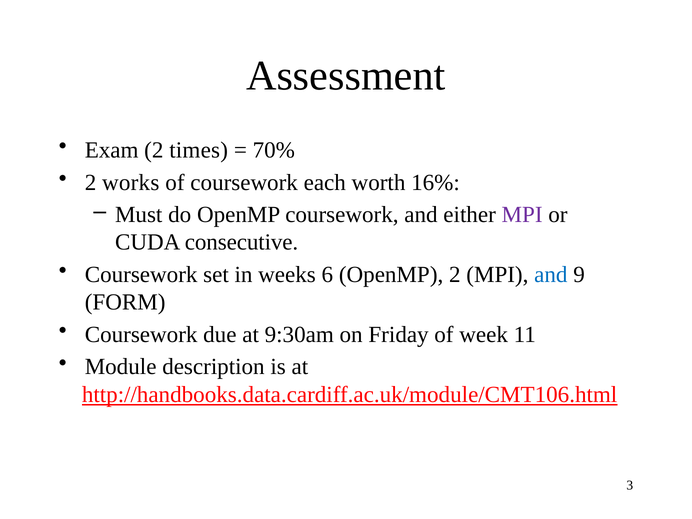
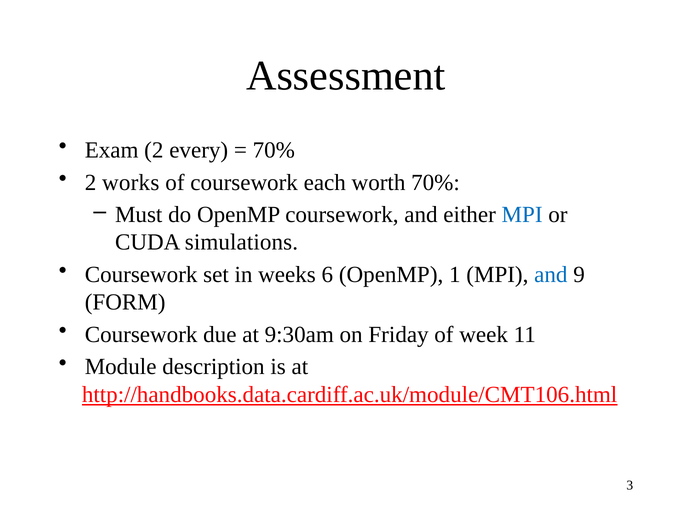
times: times -> every (199, 150)
worth 16%: 16% -> 70% (436, 182)
MPI colour: purple -> blue (522, 215)
consecutive: consecutive -> simulations (241, 242)
OpenMP 2: 2 -> 1 (455, 275)
